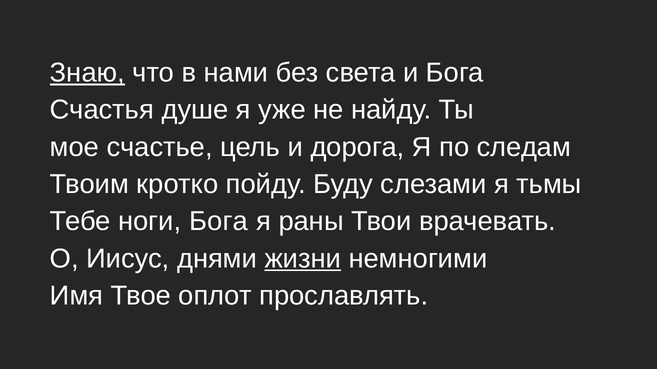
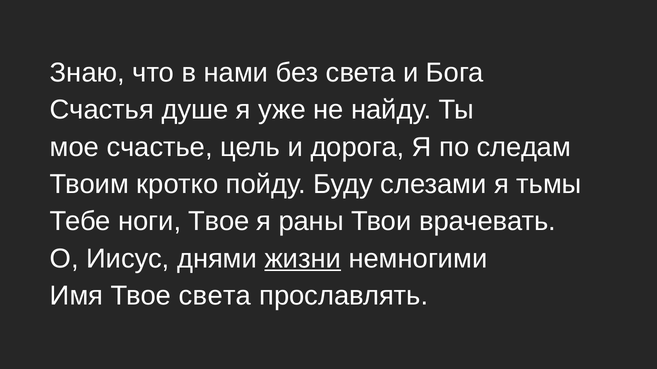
Знаю underline: present -> none (87, 73)
ноги Бога: Бога -> Твое (219, 222)
Твое оплот: оплот -> света (215, 296)
